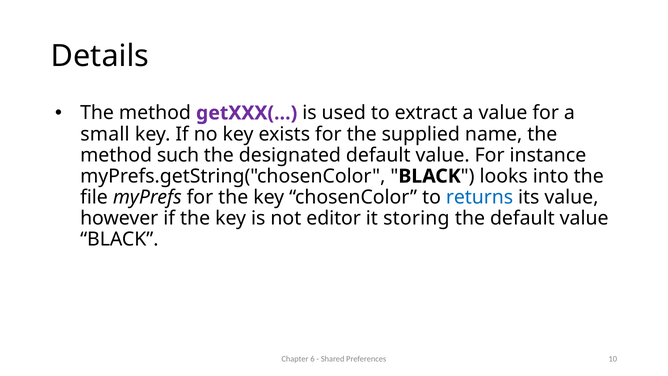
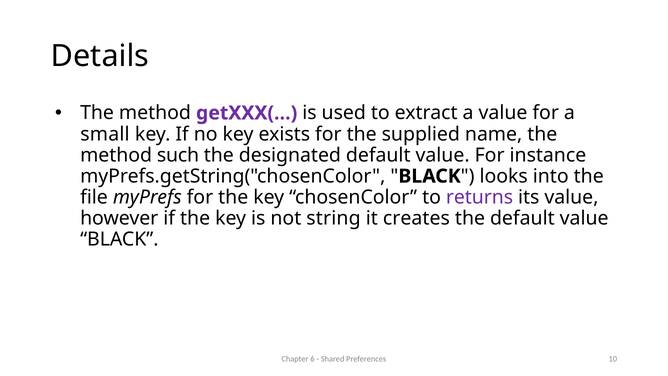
returns colour: blue -> purple (480, 197)
editor: editor -> string (333, 218)
storing: storing -> creates (416, 218)
